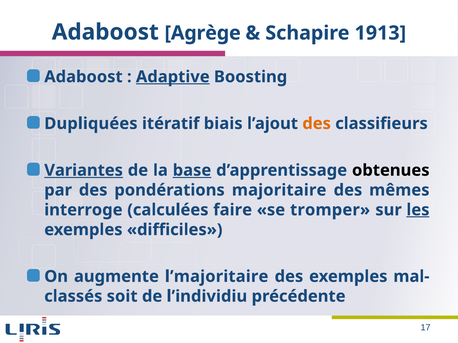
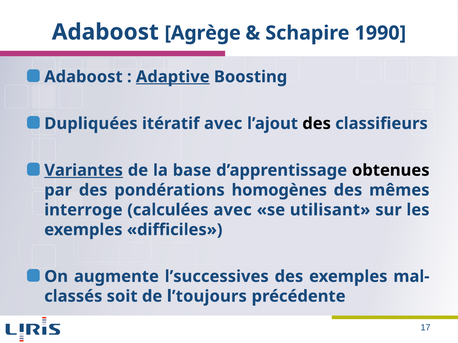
1913: 1913 -> 1990 (380, 33)
itératif biais: biais -> avec (223, 124)
des colour: orange -> black (317, 124)
base underline: present -> none (192, 171)
majoritaire: majoritaire -> homogènes (279, 190)
calculées faire: faire -> avec (233, 210)
tromper: tromper -> utilisant (330, 210)
les underline: present -> none (418, 210)
l’majoritaire: l’majoritaire -> l’successives (217, 277)
l’individiu: l’individiu -> l’toujours (207, 297)
